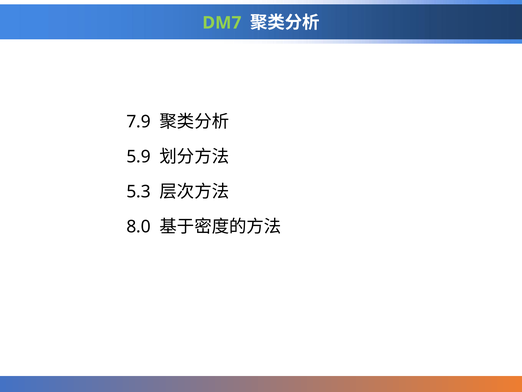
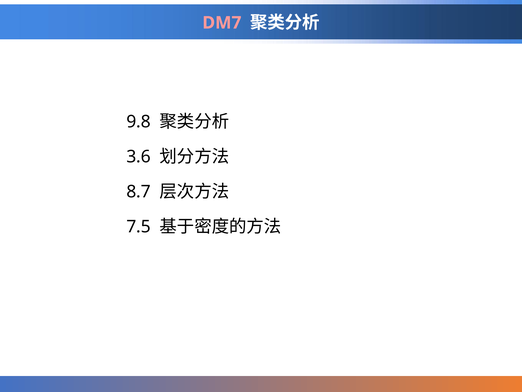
DM7 colour: light green -> pink (222, 23)
7.9: 7.9 -> 9.8 (139, 122)
5.9: 5.9 -> 3.6 (139, 157)
5.3: 5.3 -> 8.7 (139, 192)
8.0: 8.0 -> 7.5 (139, 227)
